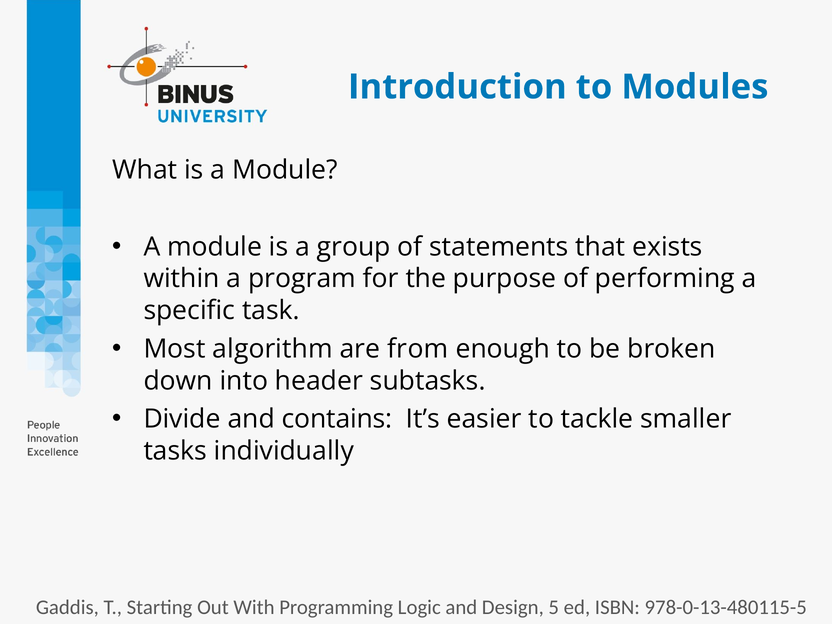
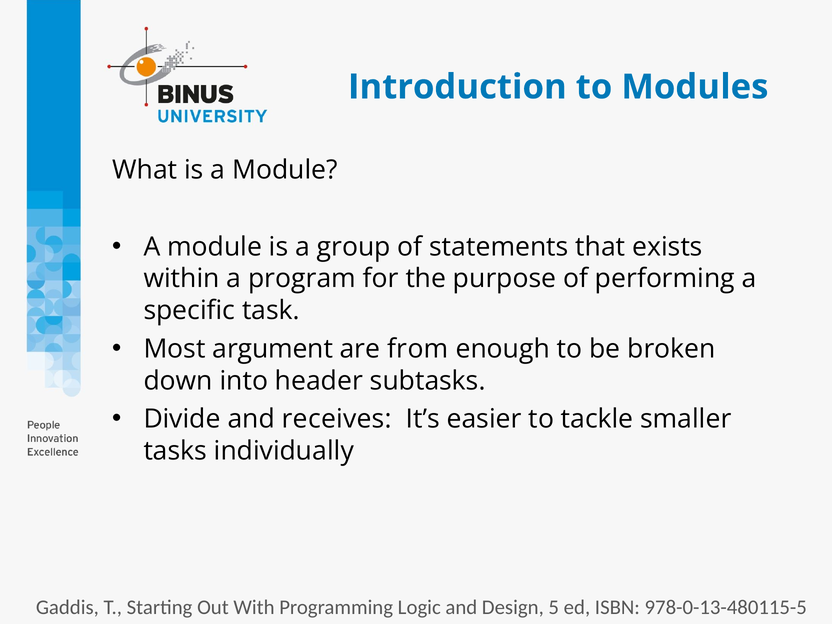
algorithm: algorithm -> argument (273, 349)
contains: contains -> receives (337, 419)
